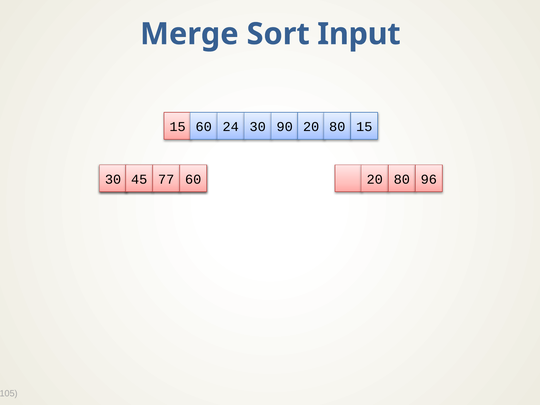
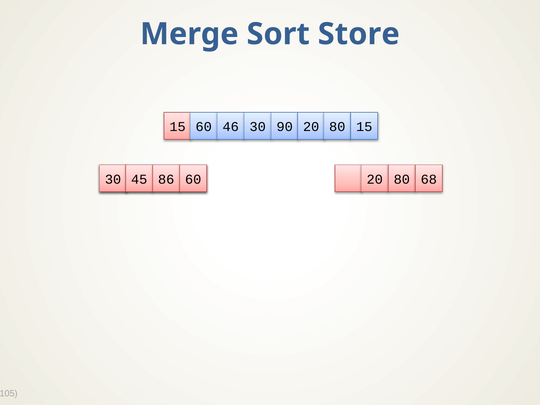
Input: Input -> Store (359, 34)
24: 24 -> 46 (231, 127)
77: 77 -> 86 (166, 179)
96: 96 -> 68 (429, 179)
